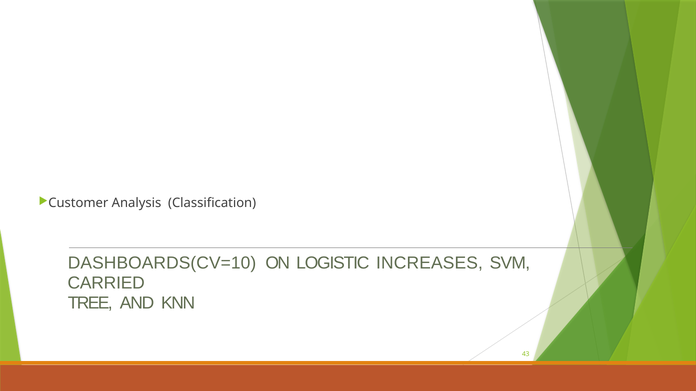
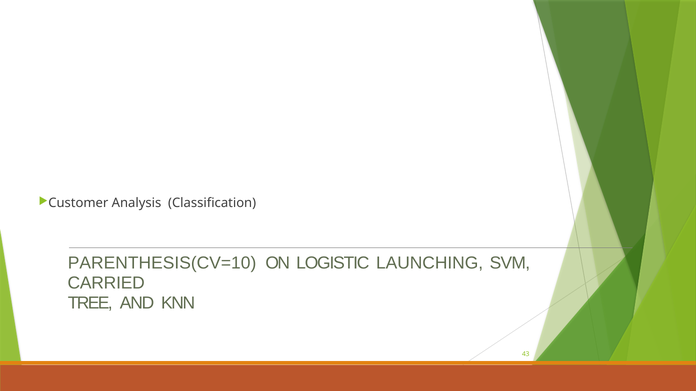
DASHBOARDS(CV=10: DASHBOARDS(CV=10 -> PARENTHESIS(CV=10 (162, 264)
INCREASES: INCREASES -> LAUNCHING (430, 264)
